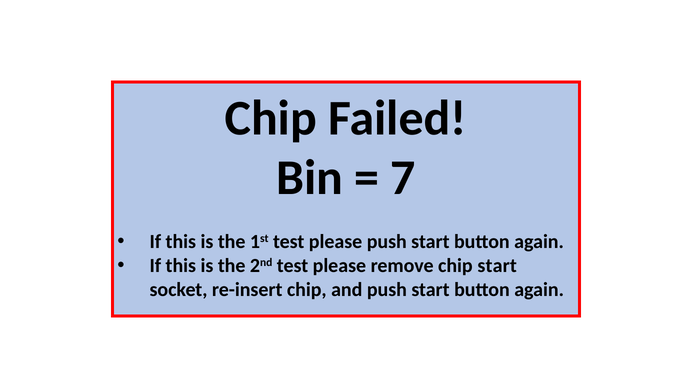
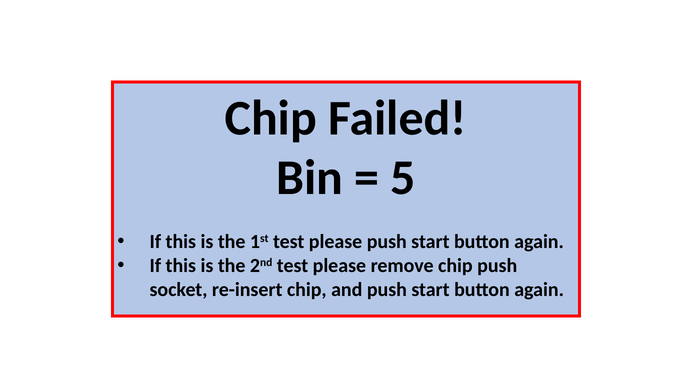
7: 7 -> 5 (403, 178)
chip start: start -> push (497, 266)
